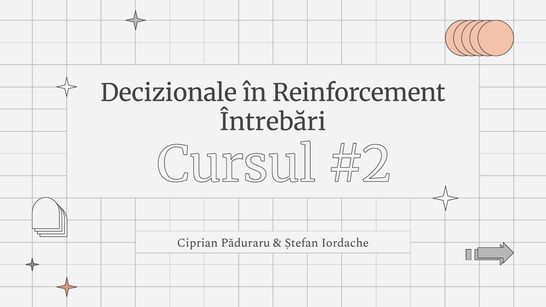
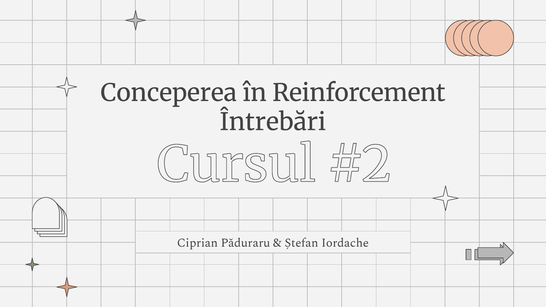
Decizionale: Decizionale -> Conceperea (169, 93)
